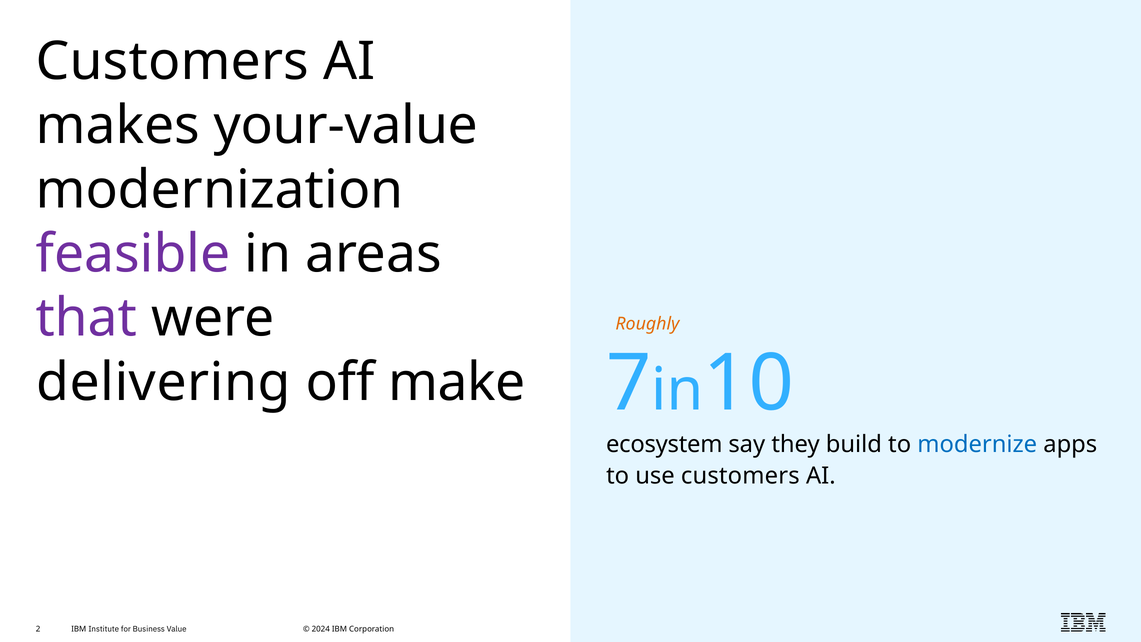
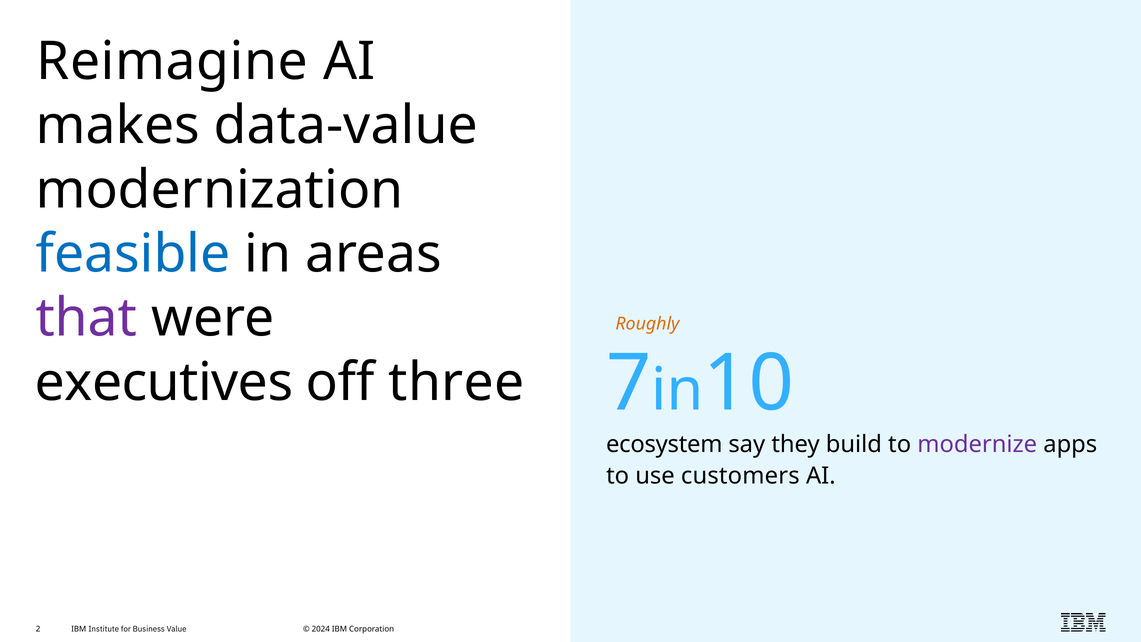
Customers: Customers -> Reimagine (172, 61)
your-value: your-value -> data-value (346, 126)
feasible colour: purple -> blue (133, 254)
delivering: delivering -> executives (164, 382)
make: make -> three (456, 382)
modernize colour: blue -> purple (977, 444)
